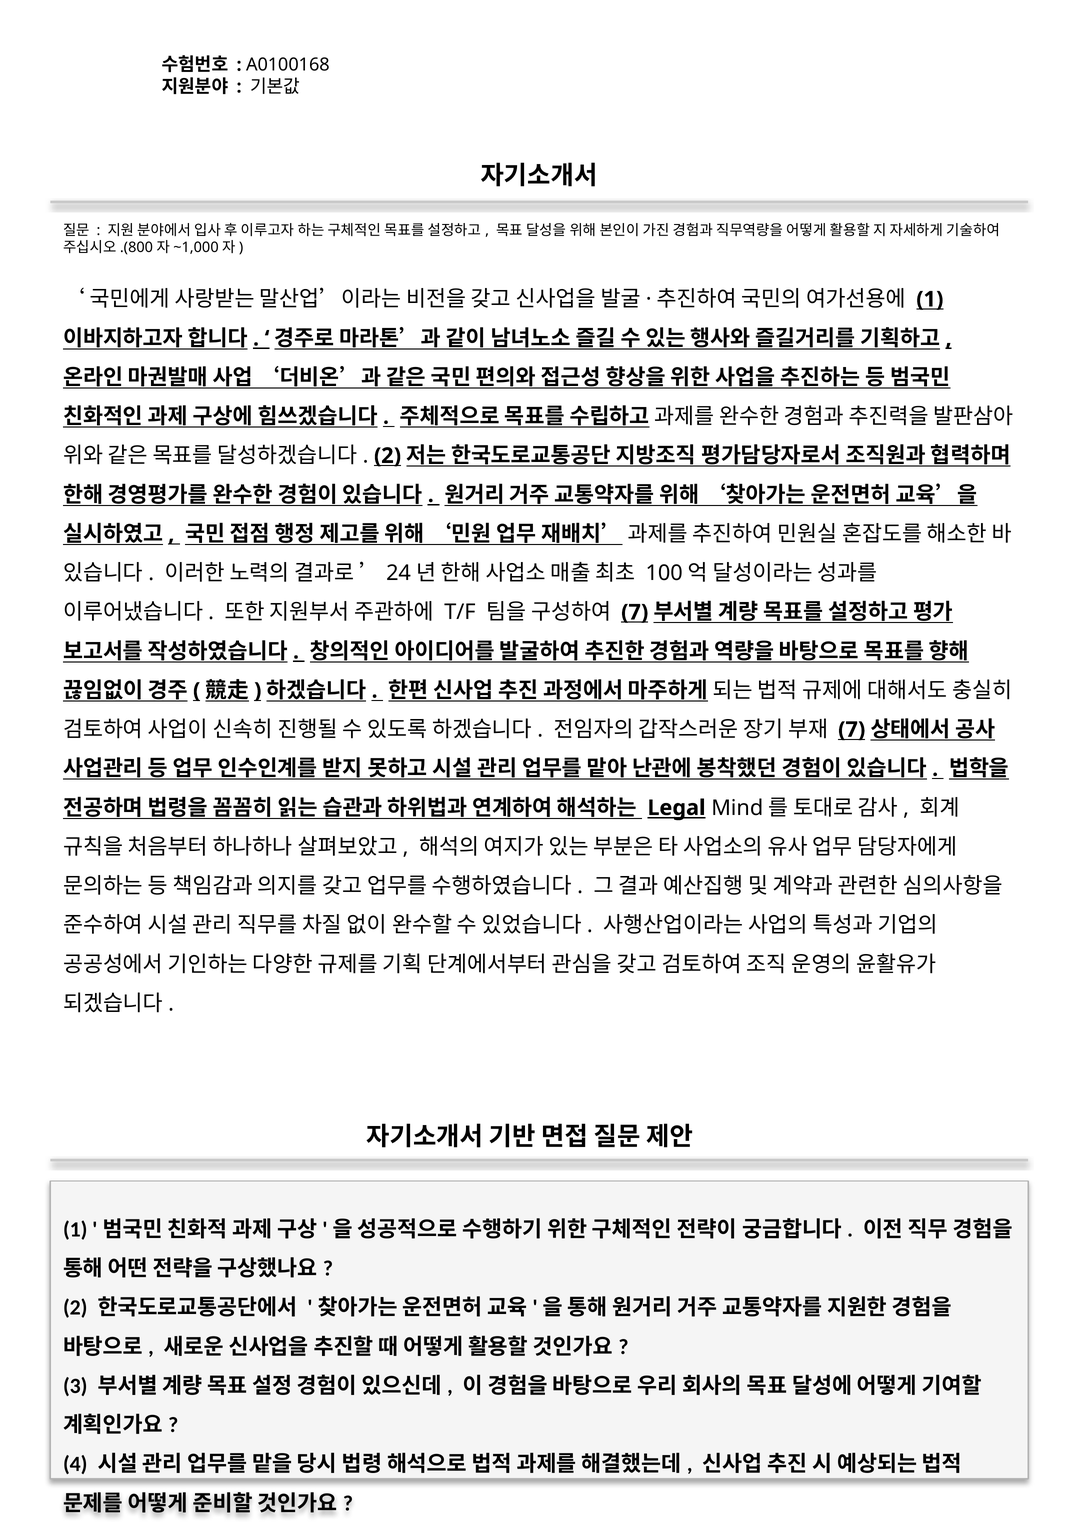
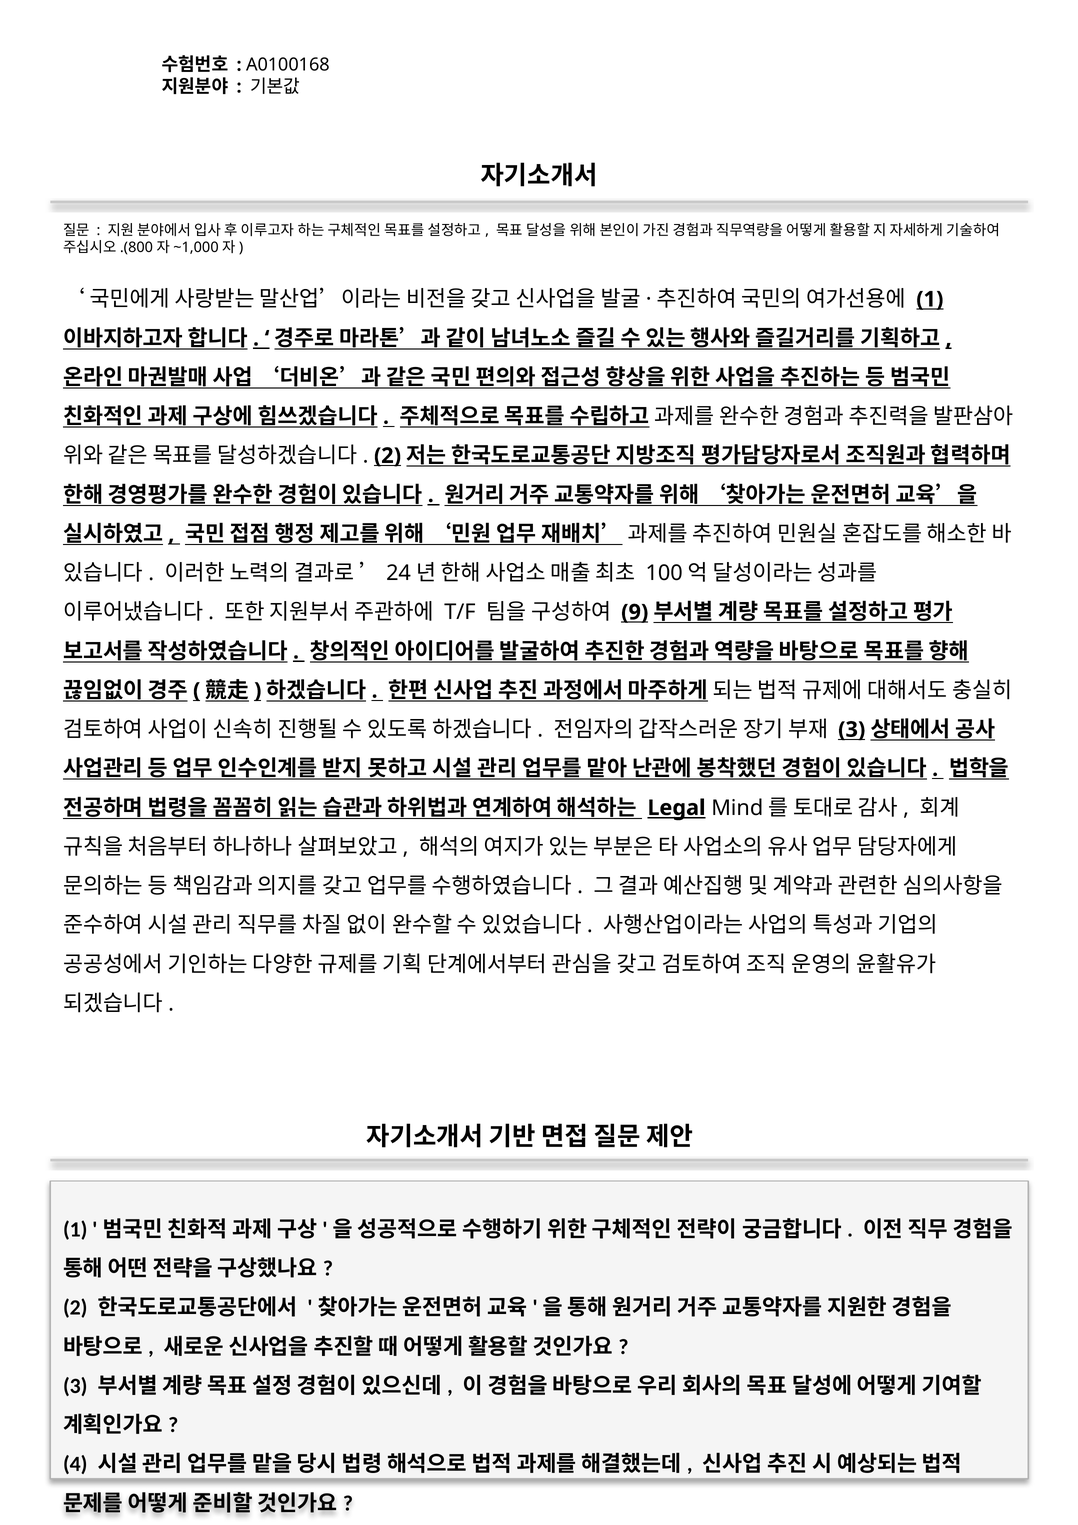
7: 7 -> 9 (635, 612)
7: 7 -> 3 (852, 729)
